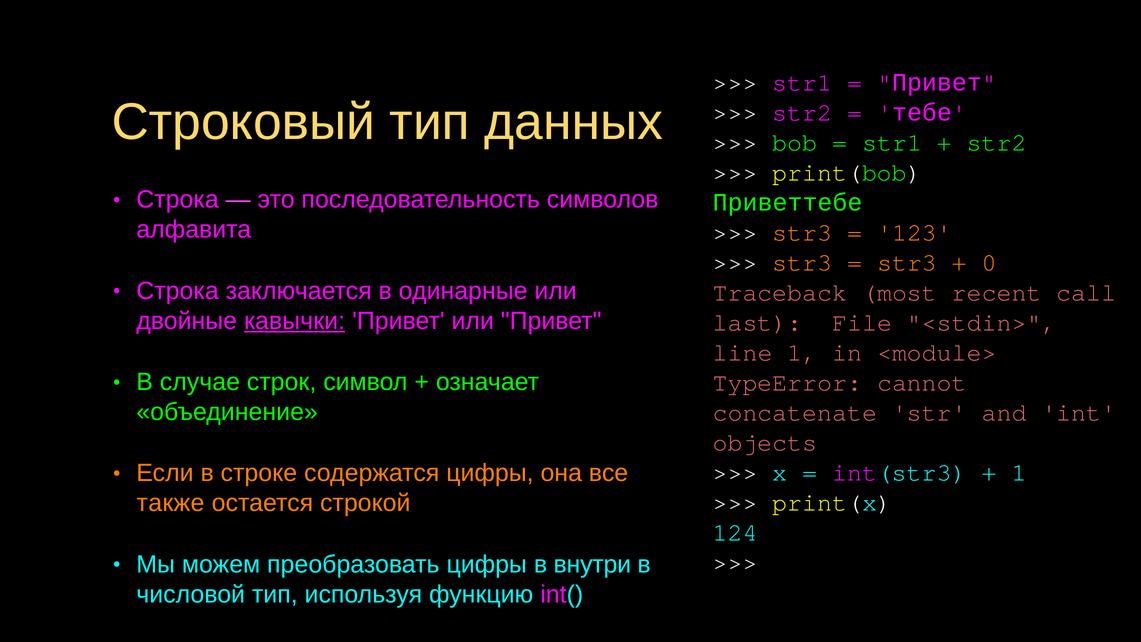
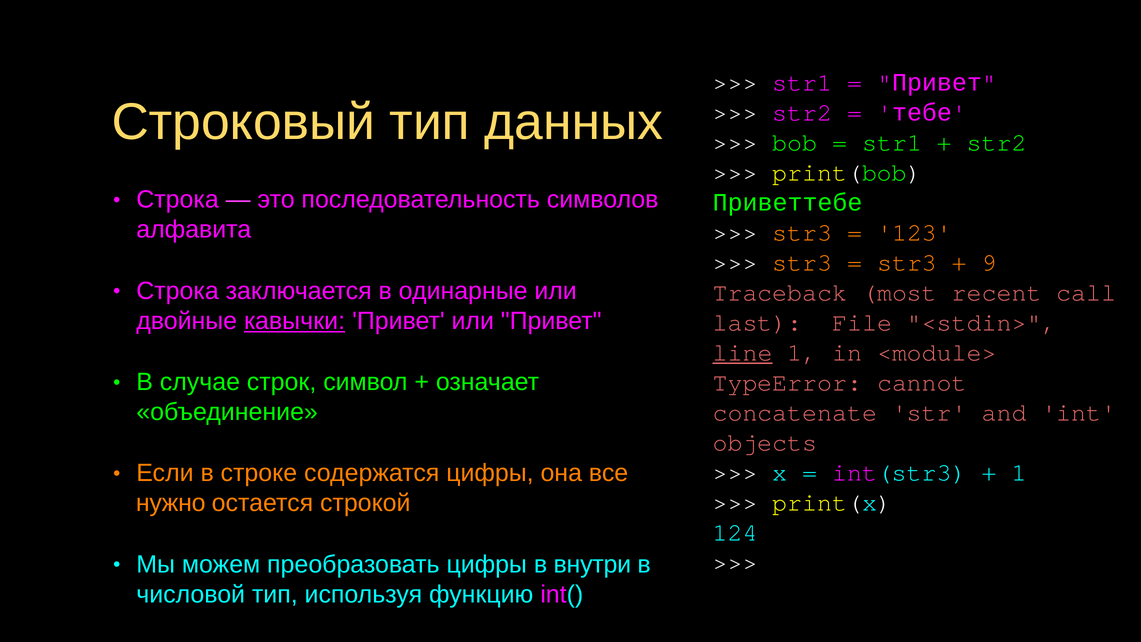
0: 0 -> 9 (989, 263)
line underline: none -> present (743, 352)
также: также -> нужно (171, 503)
